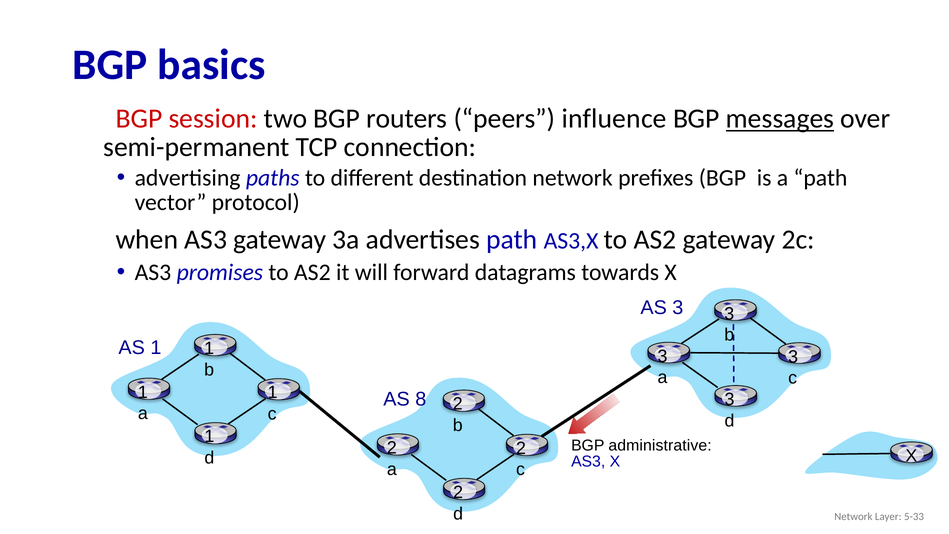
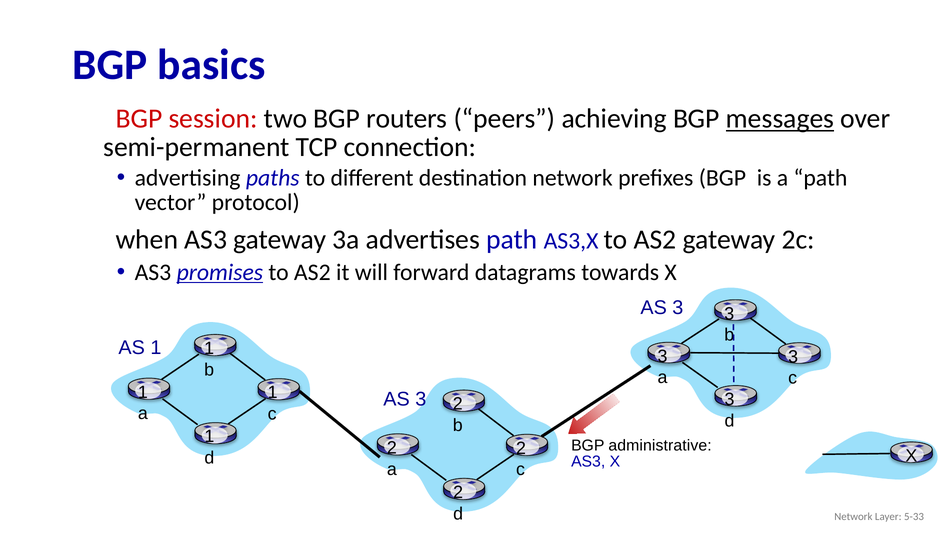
influence: influence -> achieving (614, 119)
promises underline: none -> present (220, 272)
8: 8 -> 3 (421, 399)
